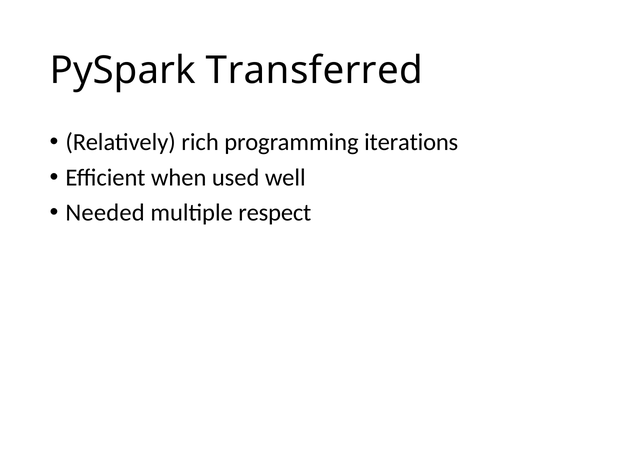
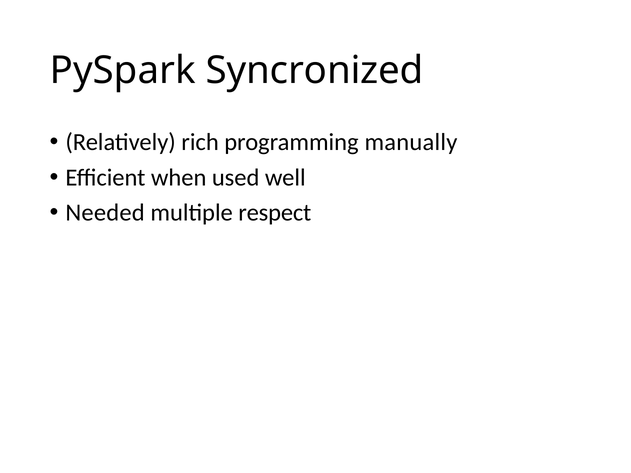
Transferred: Transferred -> Syncronized (315, 71)
iterations: iterations -> manually (411, 142)
